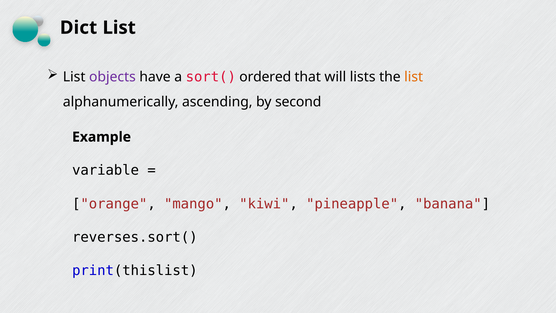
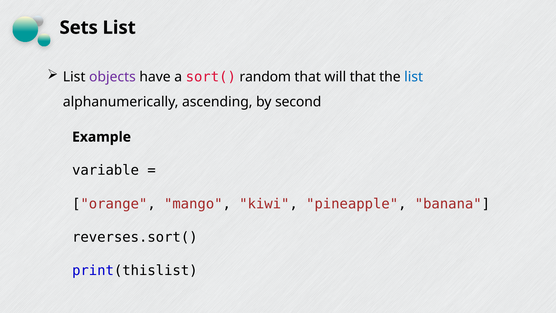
Dict: Dict -> Sets (79, 28)
ordered: ordered -> random (265, 77)
will lists: lists -> that (363, 77)
list colour: orange -> blue (414, 77)
